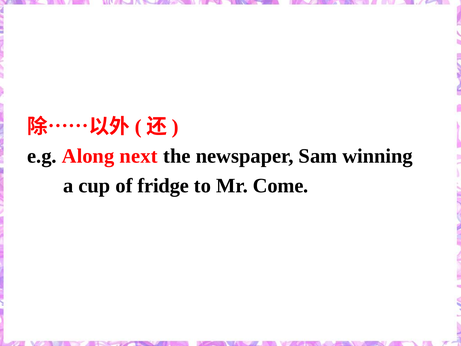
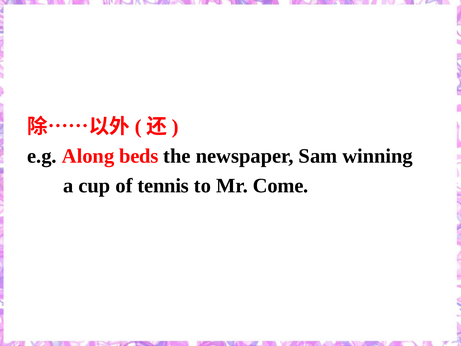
next: next -> beds (139, 156)
fridge: fridge -> tennis (163, 186)
